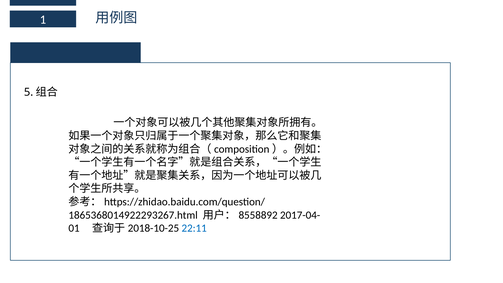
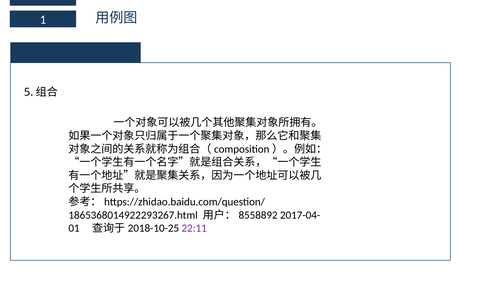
22:11 colour: blue -> purple (194, 228)
